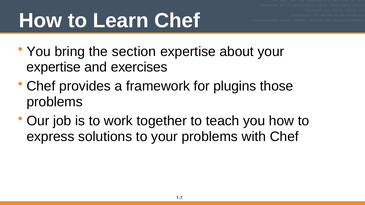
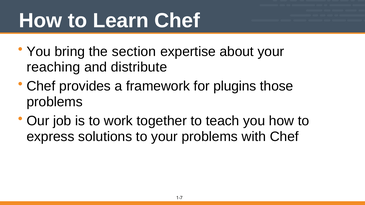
expertise: expertise -> reaching (53, 67)
exercises: exercises -> distribute (139, 67)
